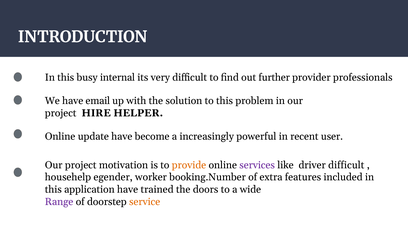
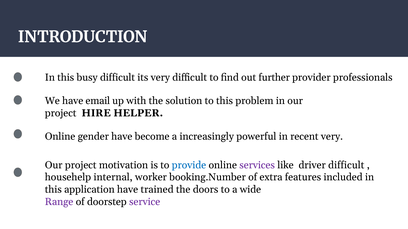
busy internal: internal -> difficult (117, 78)
update: update -> gender (93, 137)
recent user: user -> very (332, 137)
provide colour: orange -> blue (189, 165)
egender: egender -> internal (113, 178)
service colour: orange -> purple (145, 202)
